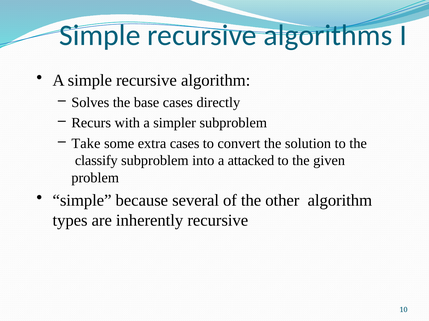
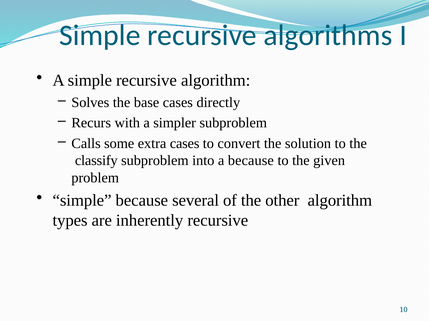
Take: Take -> Calls (86, 144)
a attacked: attacked -> because (251, 161)
